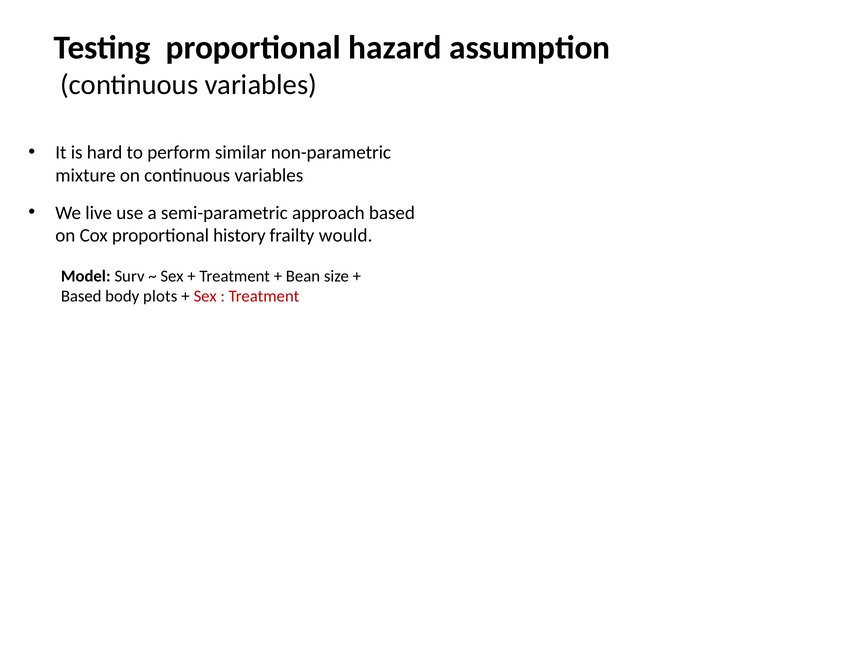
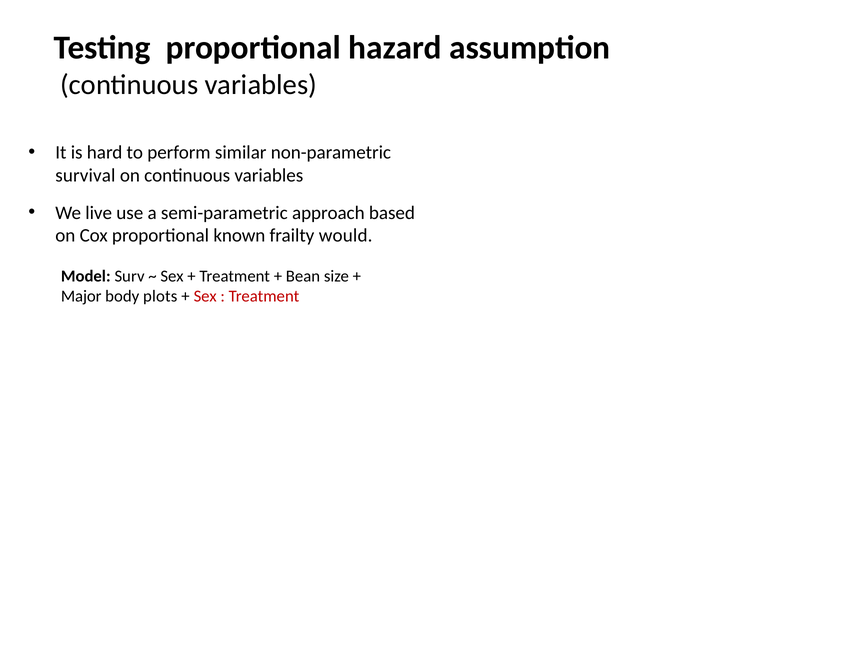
mixture: mixture -> survival (85, 175)
history: history -> known (239, 236)
Based: Based -> Major (81, 296)
